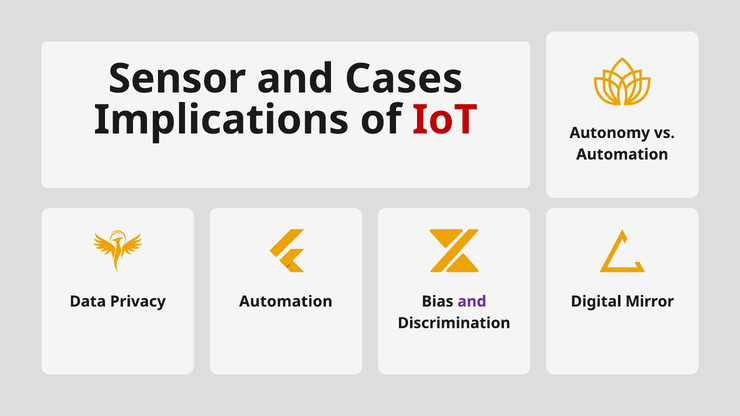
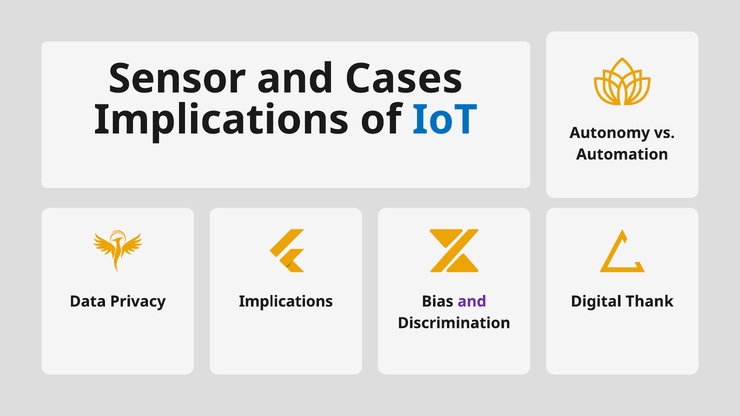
IoT colour: red -> blue (445, 120)
Privacy Automation: Automation -> Implications (286, 302)
Mirror: Mirror -> Thank (650, 302)
